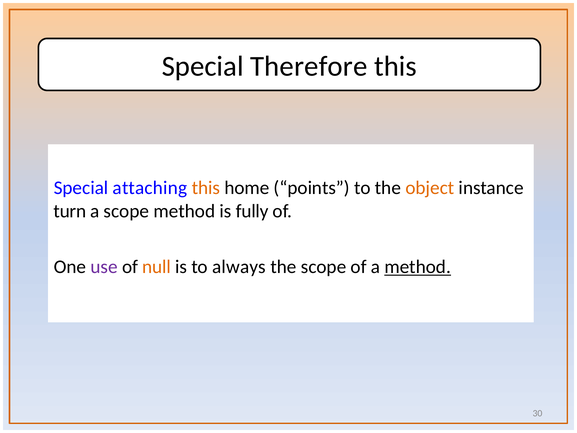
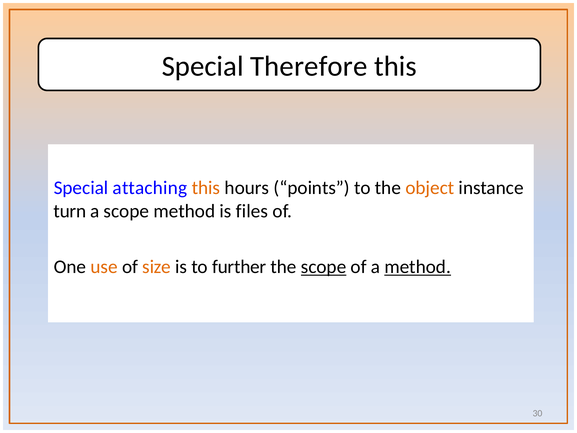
home: home -> hours (247, 188)
fully: fully -> files (252, 211)
use colour: purple -> orange (104, 267)
null: null -> size (157, 267)
always: always -> further (239, 267)
scope underline: none -> present (324, 267)
